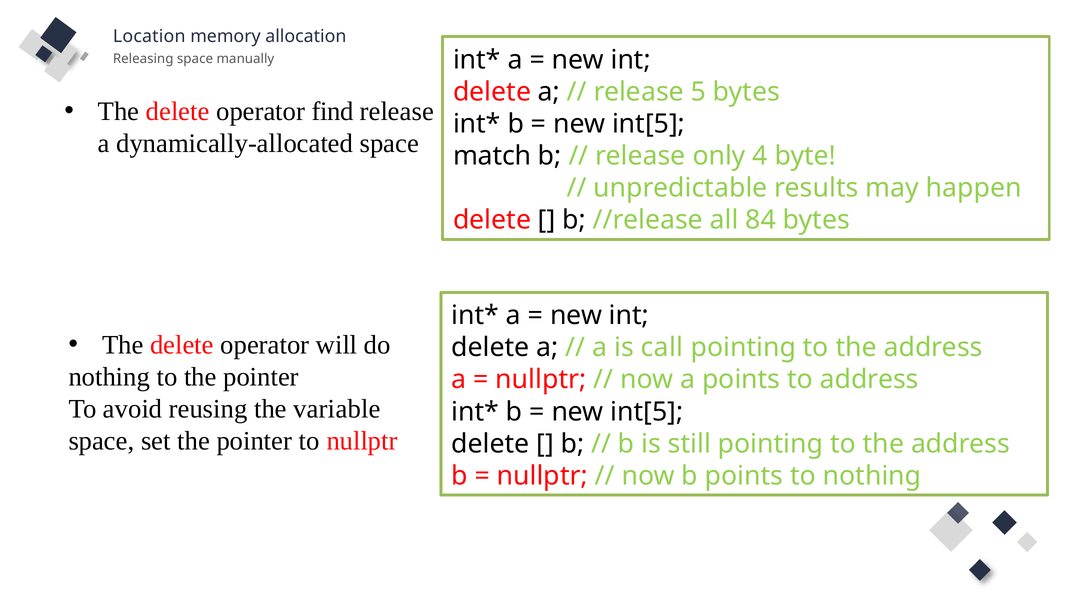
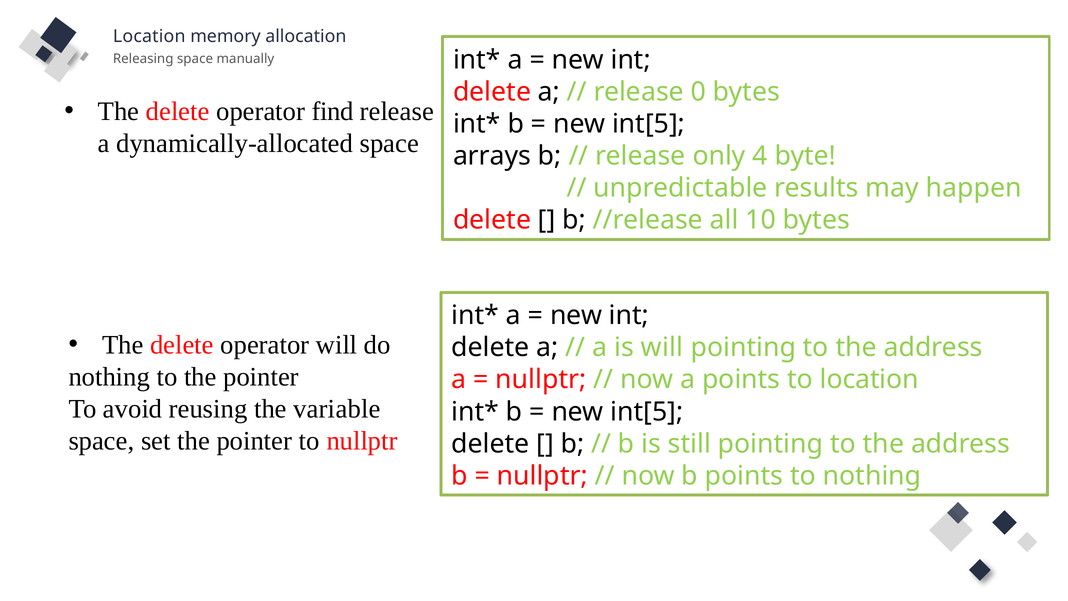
5: 5 -> 0 (699, 92)
match: match -> arrays (492, 156)
84: 84 -> 10 (761, 220)
is call: call -> will (662, 347)
to address: address -> location (869, 380)
